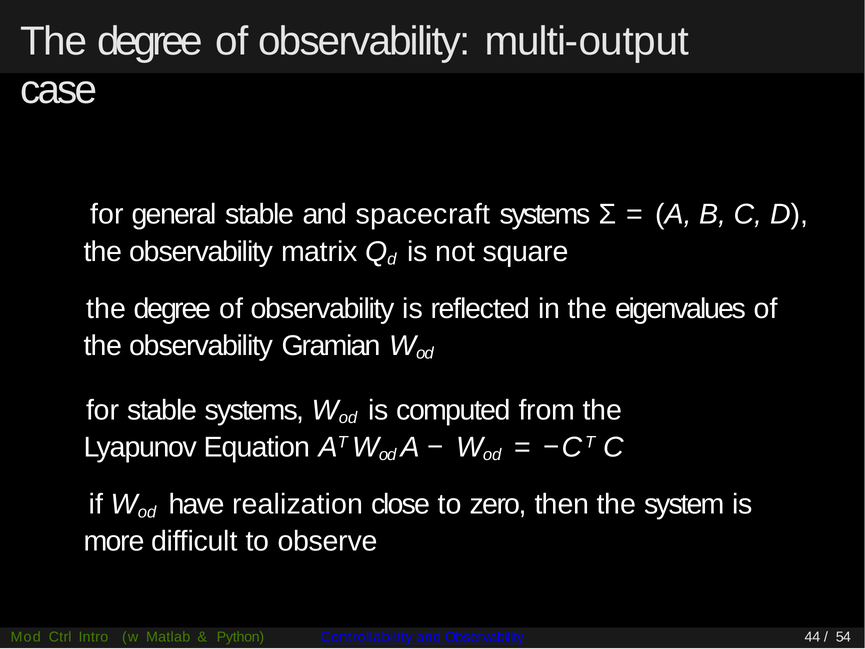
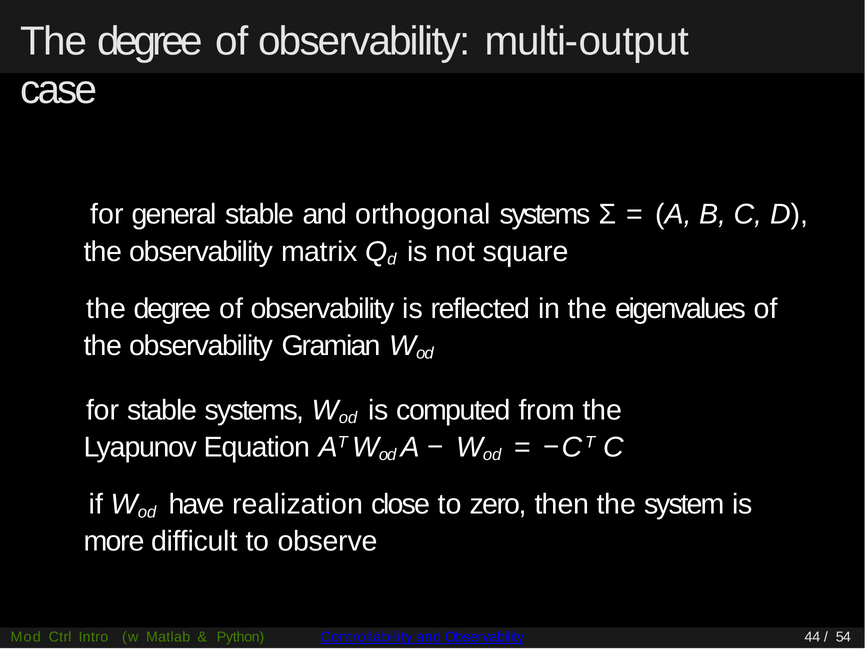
spacecraft: spacecraft -> orthogonal (423, 215)
